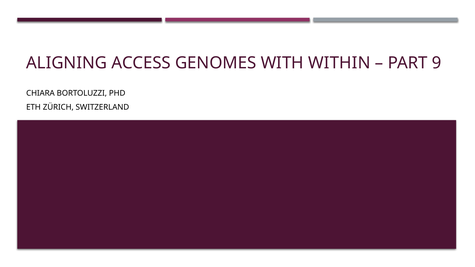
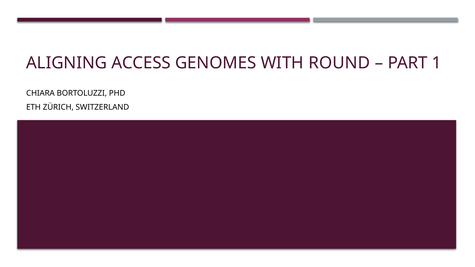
WITHIN: WITHIN -> ROUND (339, 63)
9: 9 -> 1 (437, 63)
